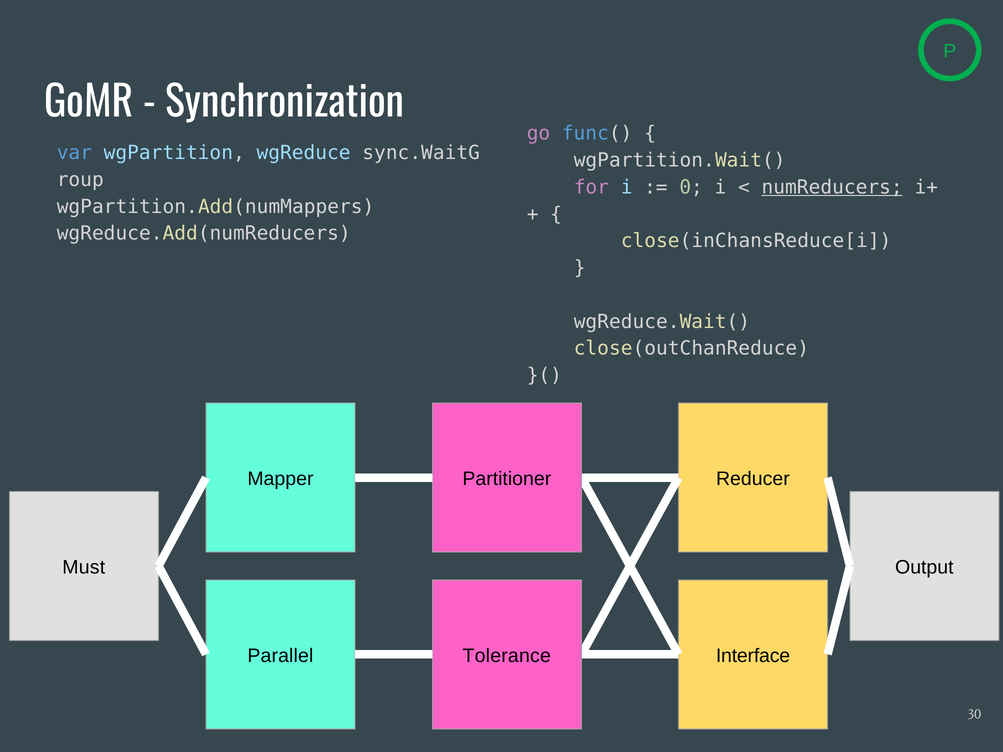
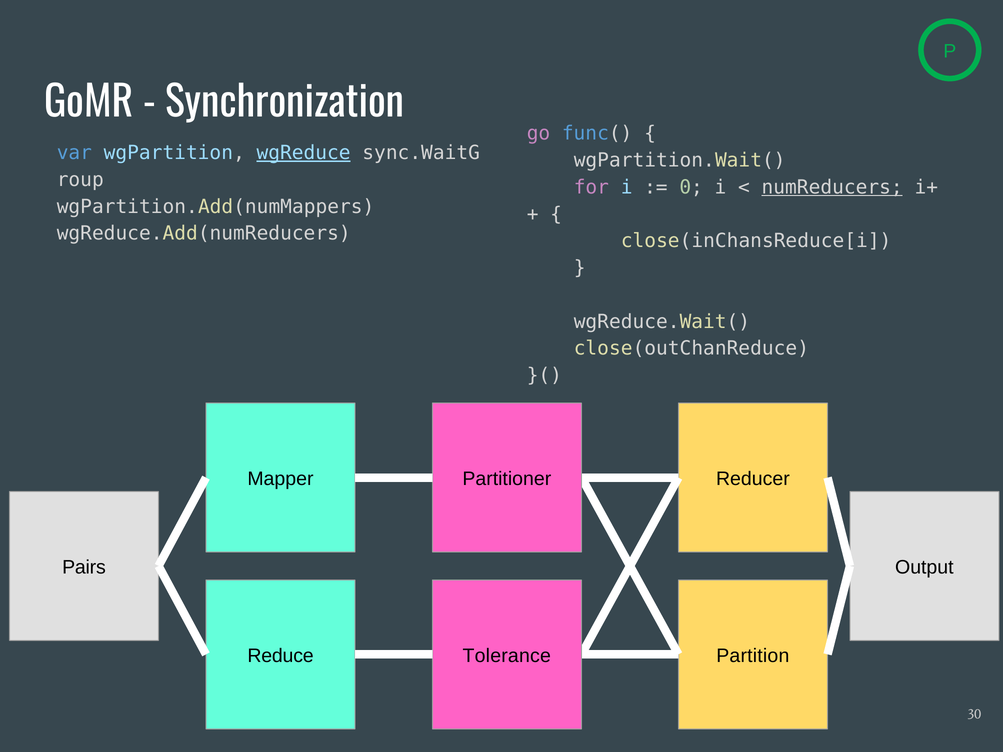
wgReduce underline: none -> present (304, 153)
Must: Must -> Pairs (84, 567)
Parallel: Parallel -> Reduce (281, 656)
Interface: Interface -> Partition (753, 656)
